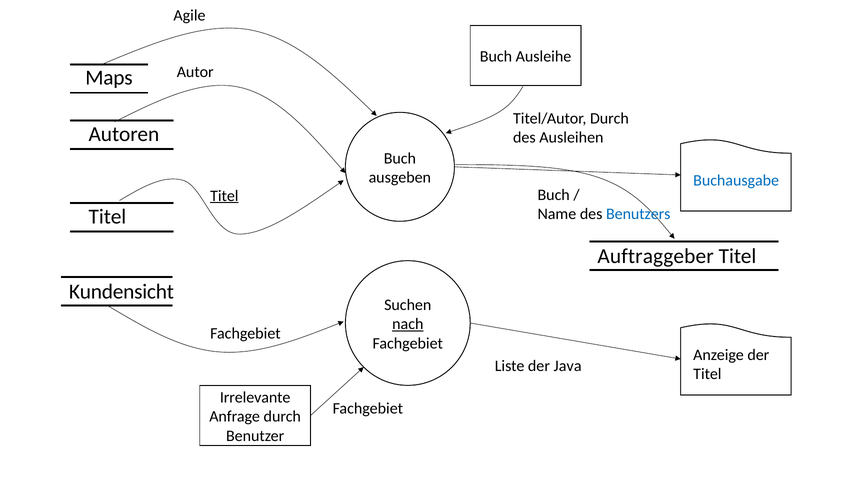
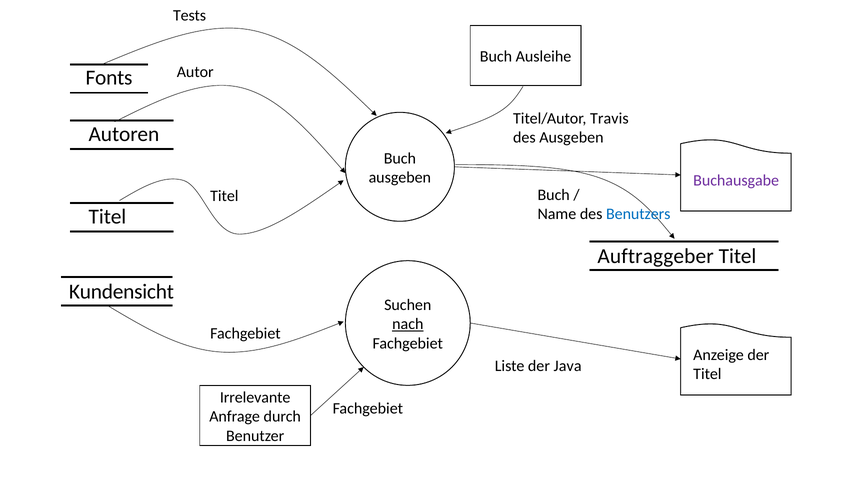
Agile: Agile -> Tests (190, 16)
Maps: Maps -> Fonts (109, 78)
Titel/Autor Durch: Durch -> Travis (609, 118)
des Ausleihen: Ausleihen -> Ausgeben (571, 138)
Buchausgabe colour: blue -> purple (736, 181)
Titel underline: present -> none (224, 196)
